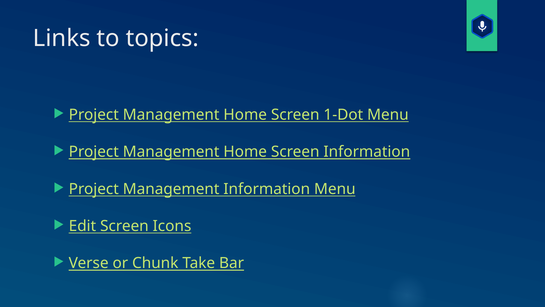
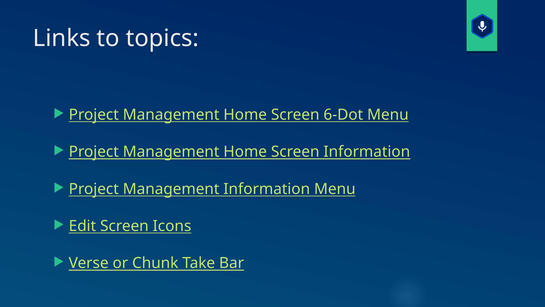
1-Dot: 1-Dot -> 6-Dot (343, 115)
